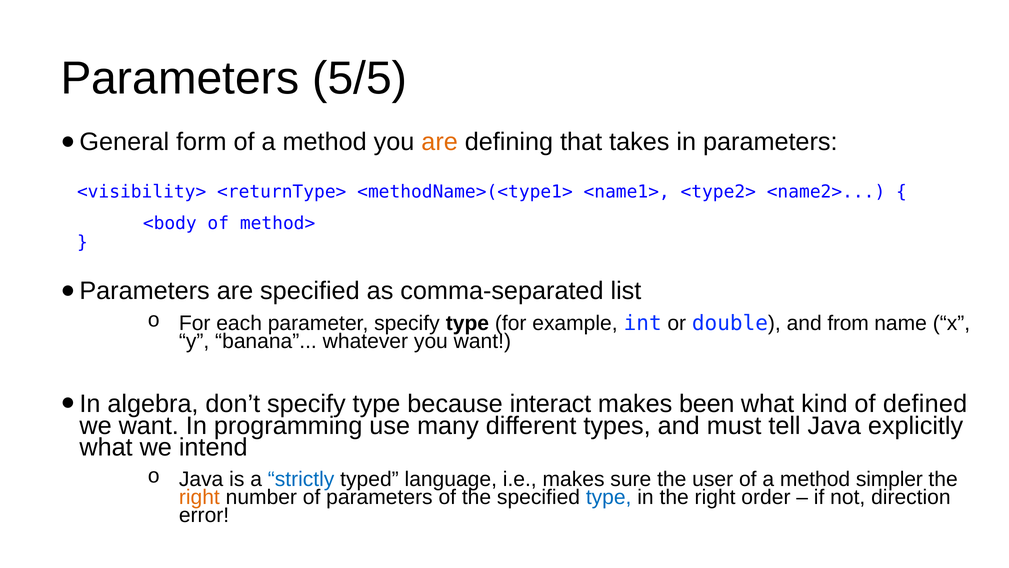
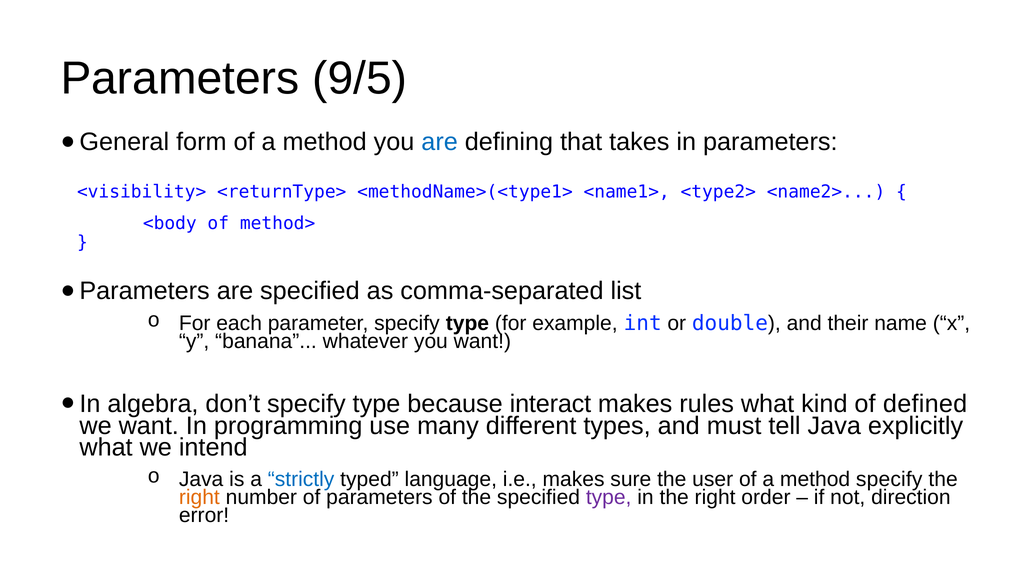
5/5: 5/5 -> 9/5 (360, 78)
are colour: orange -> blue (440, 142)
from: from -> their (848, 323)
been: been -> rules (707, 404)
method simpler: simpler -> specify (889, 479)
type colour: blue -> purple (609, 497)
